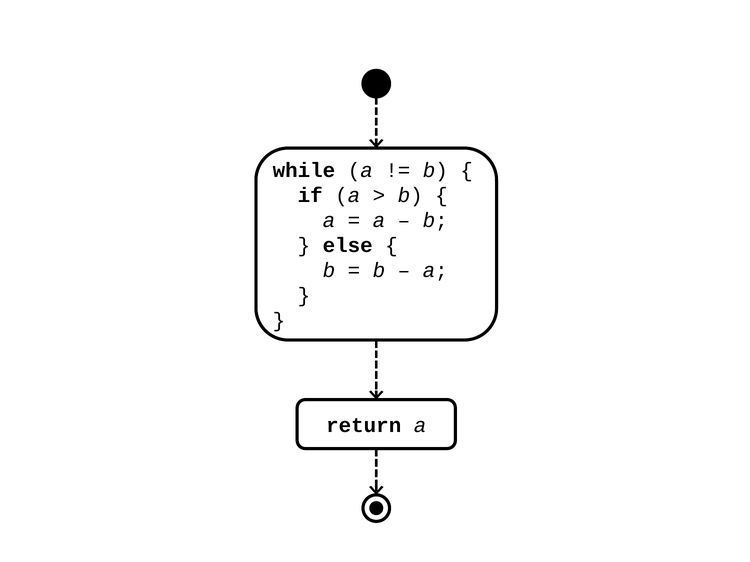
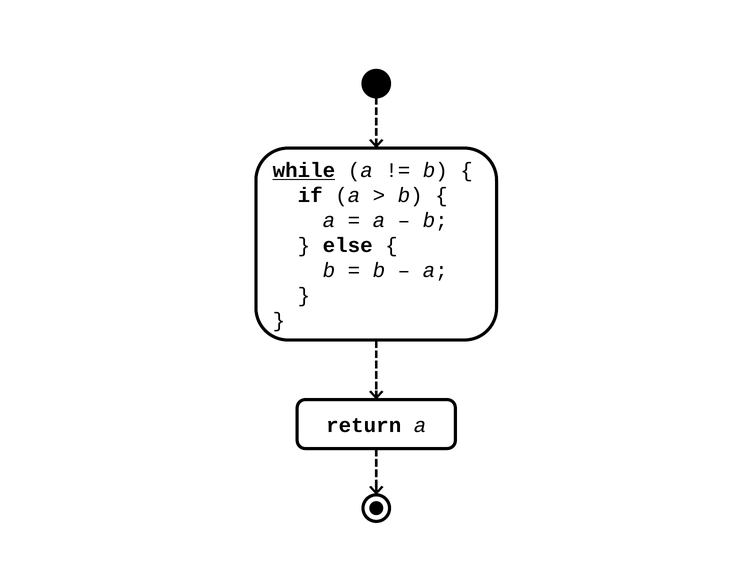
while underline: none -> present (304, 171)
